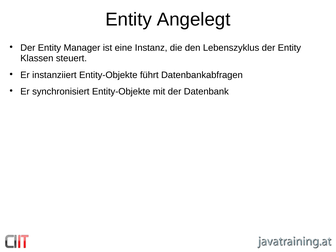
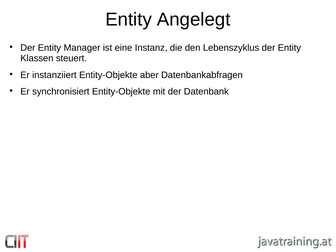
führt: führt -> aber (149, 75)
